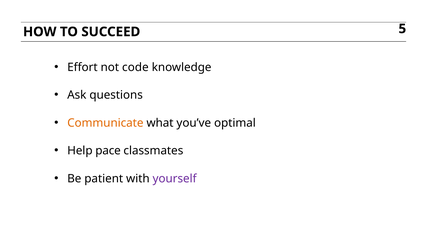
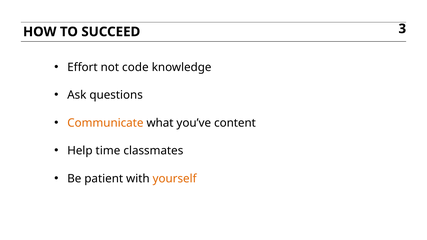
5: 5 -> 3 (402, 29)
optimal: optimal -> content (235, 123)
pace: pace -> time (108, 151)
yourself colour: purple -> orange (175, 178)
